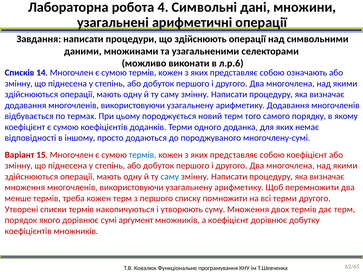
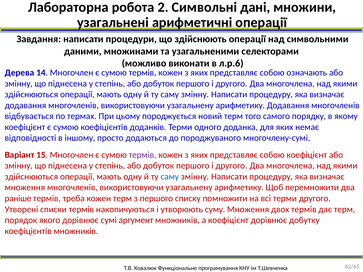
4: 4 -> 2 (163, 7)
Списків: Списків -> Дерева (19, 73)
термів colour: blue -> purple (143, 155)
менше: менше -> раніше (18, 199)
